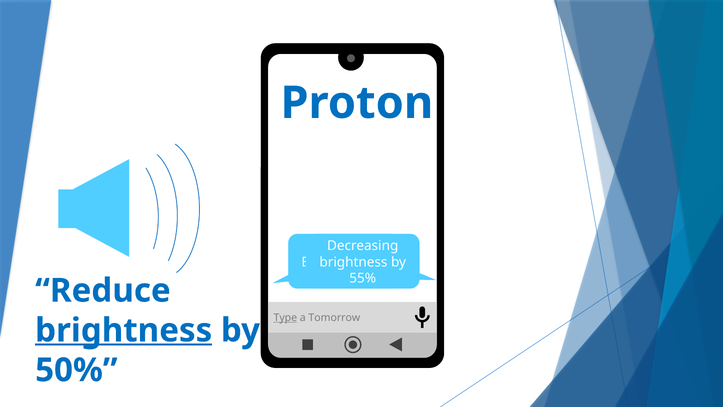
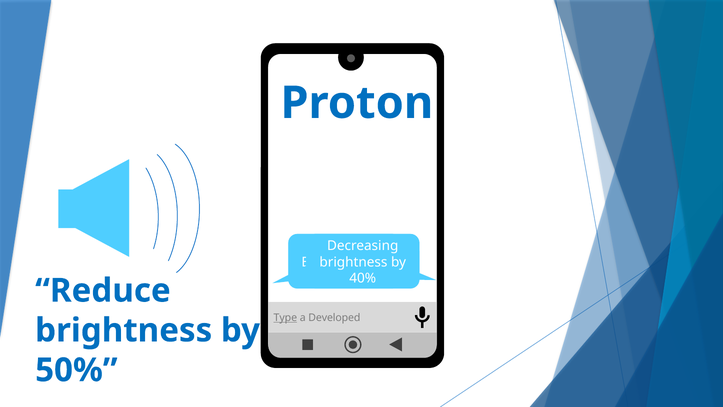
55%: 55% -> 40% (363, 278)
Tomorrow: Tomorrow -> Developed (334, 318)
brightness underline: present -> none (124, 330)
